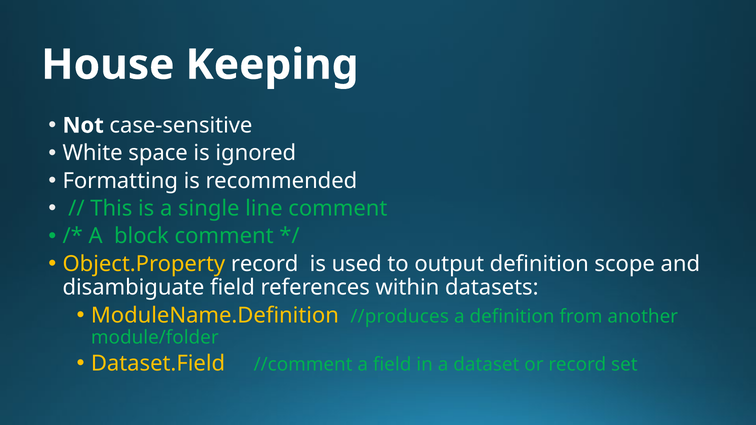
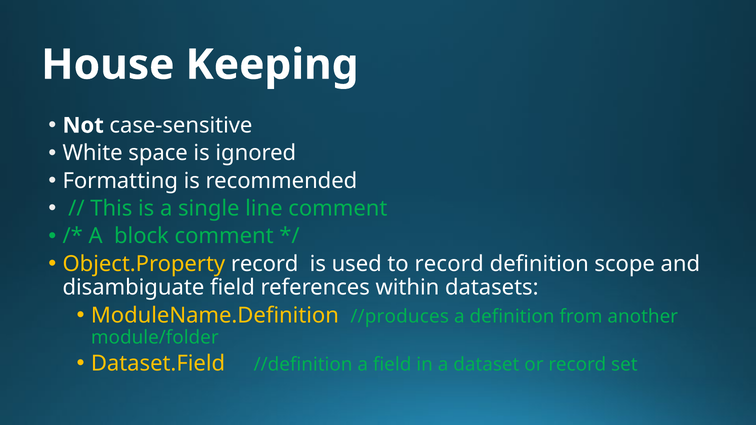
to output: output -> record (449, 264)
//comment: //comment -> //definition (303, 365)
